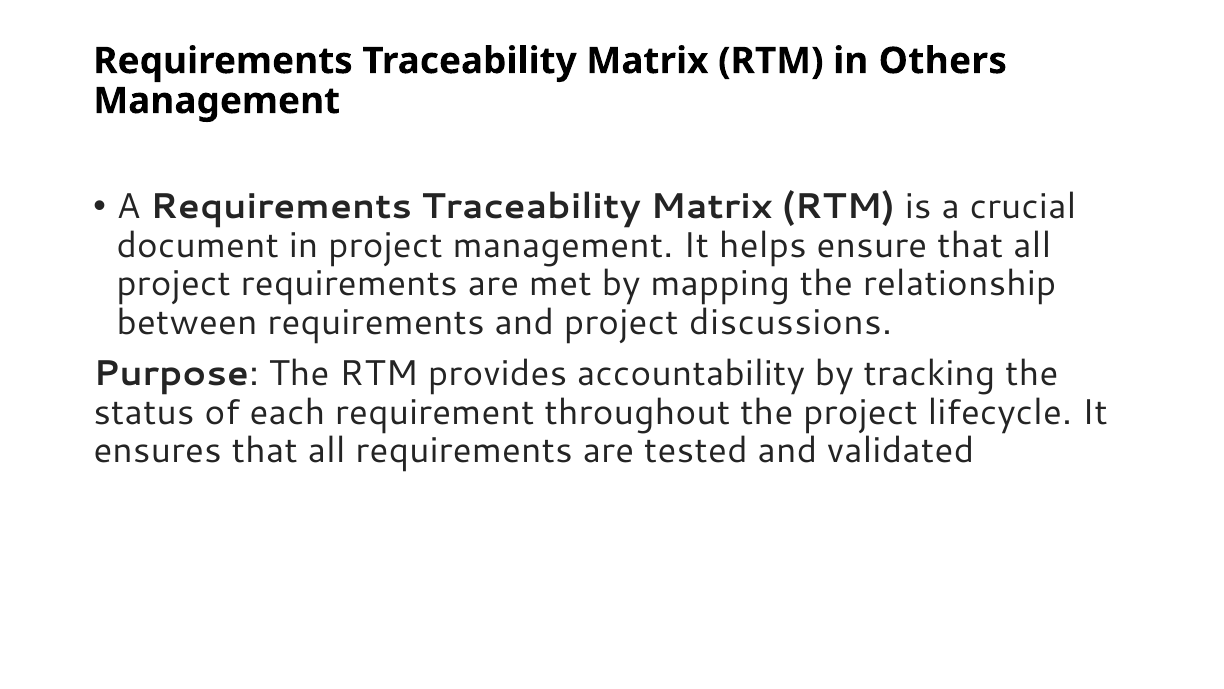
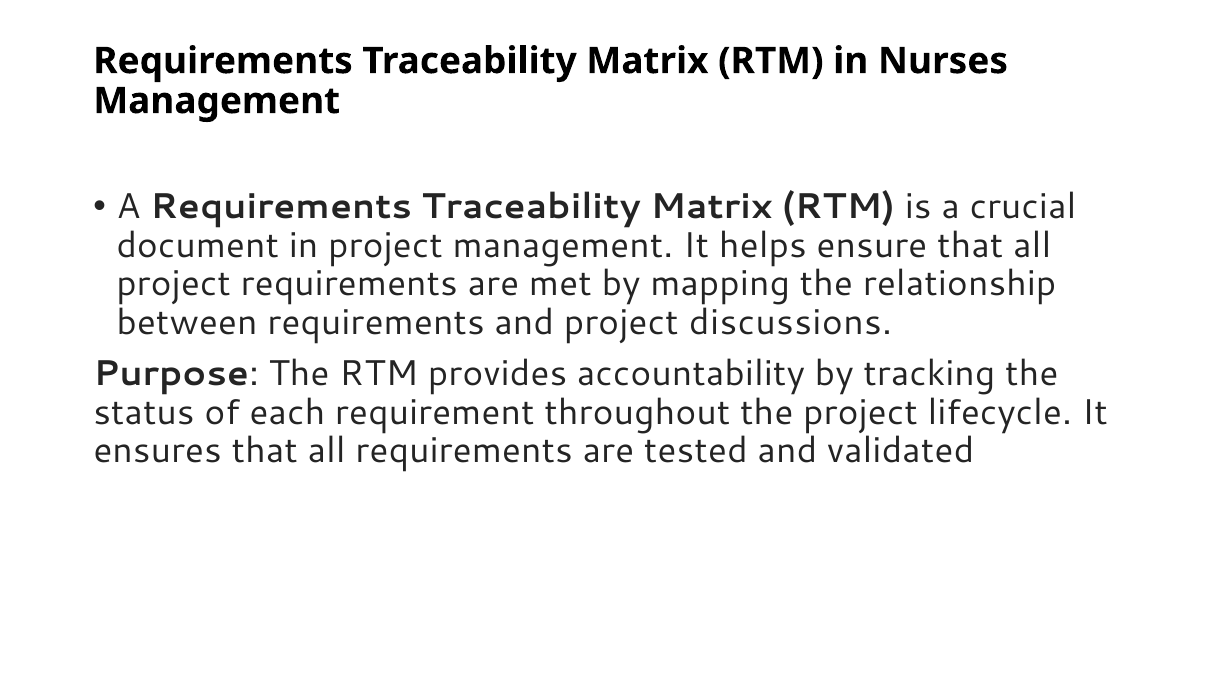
Others: Others -> Nurses (943, 61)
